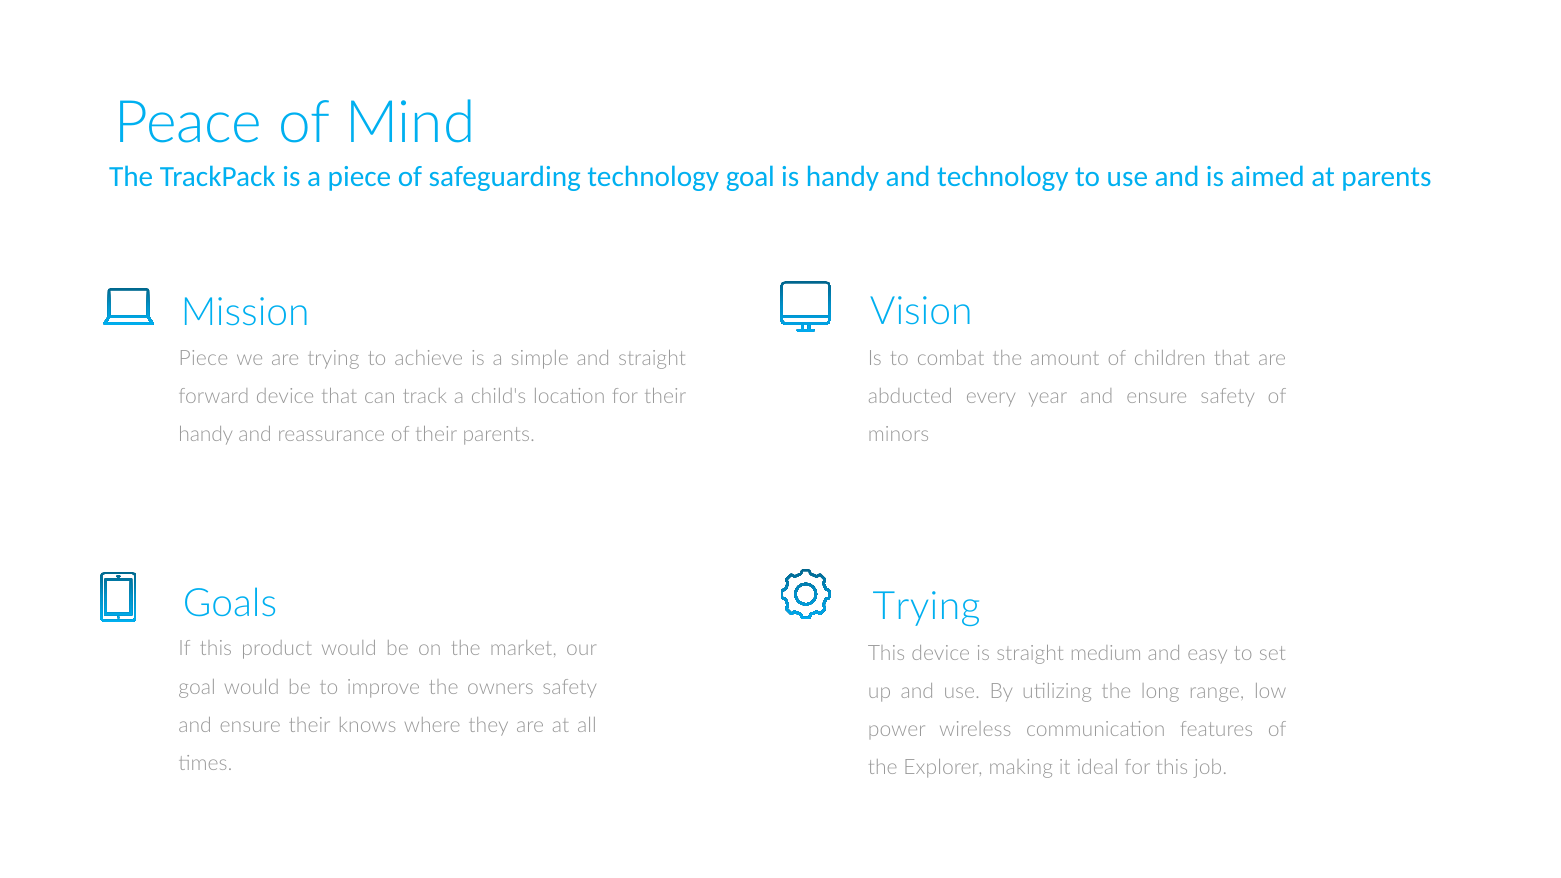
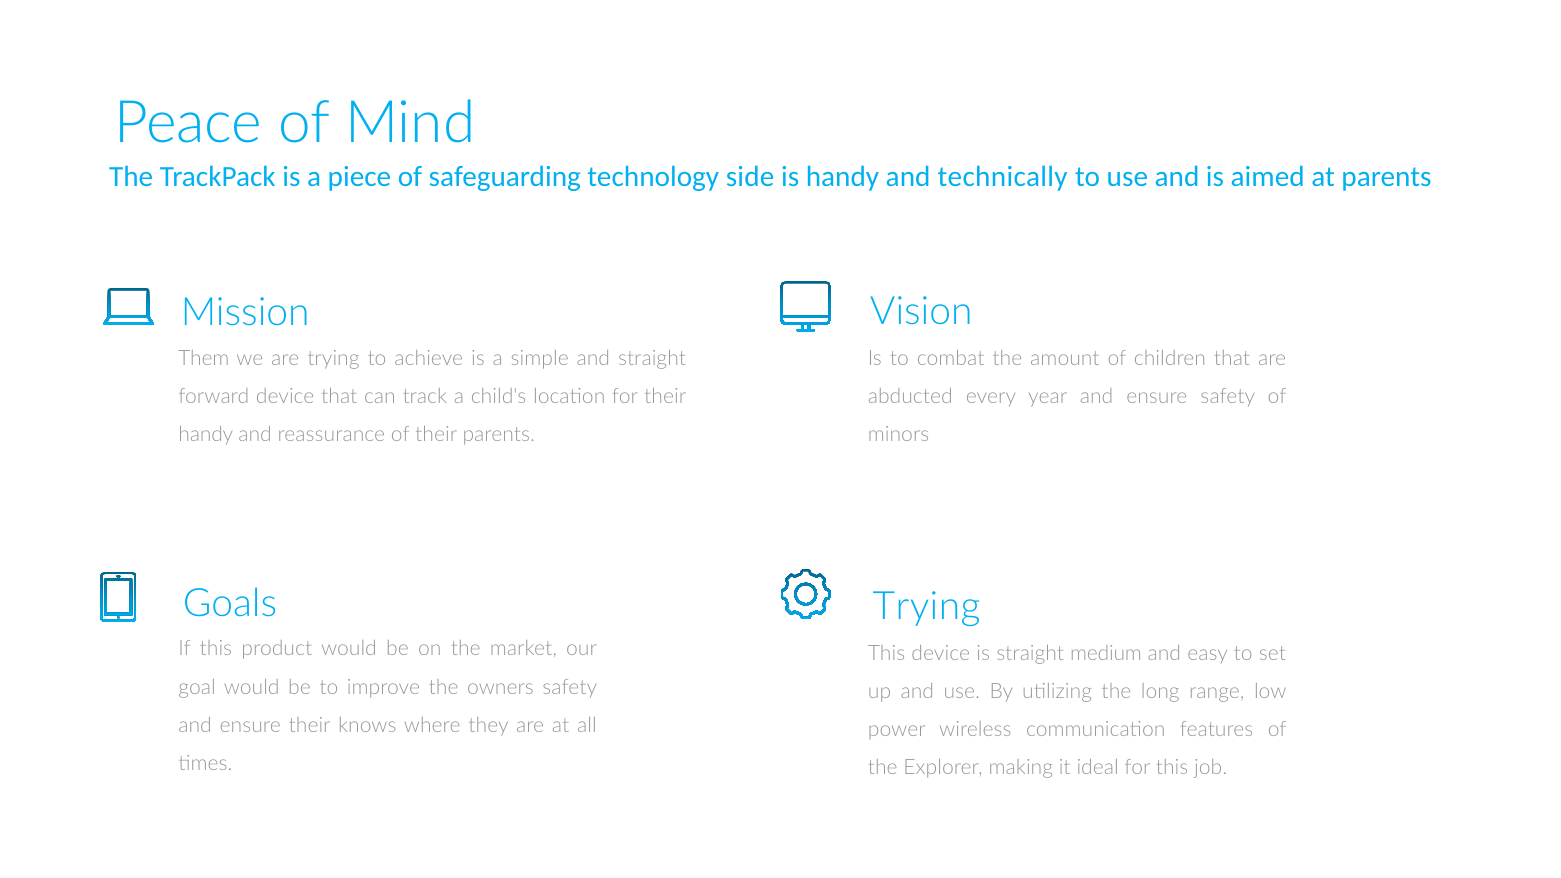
technology goal: goal -> side (750, 177)
and technology: technology -> technically (1003, 177)
Piece: Piece -> Them (204, 358)
